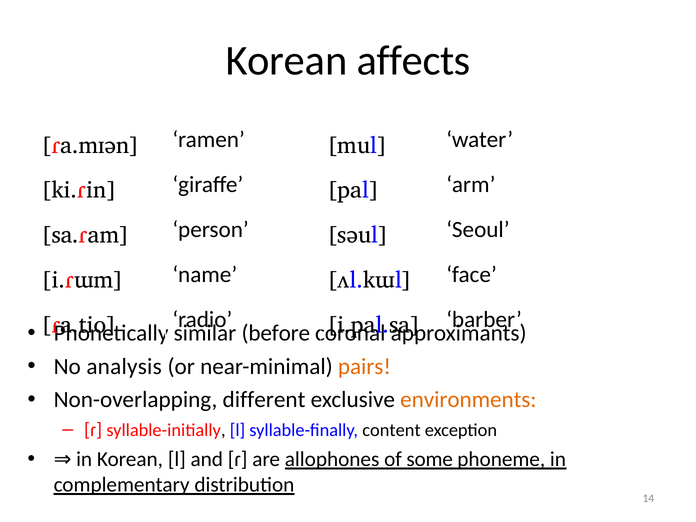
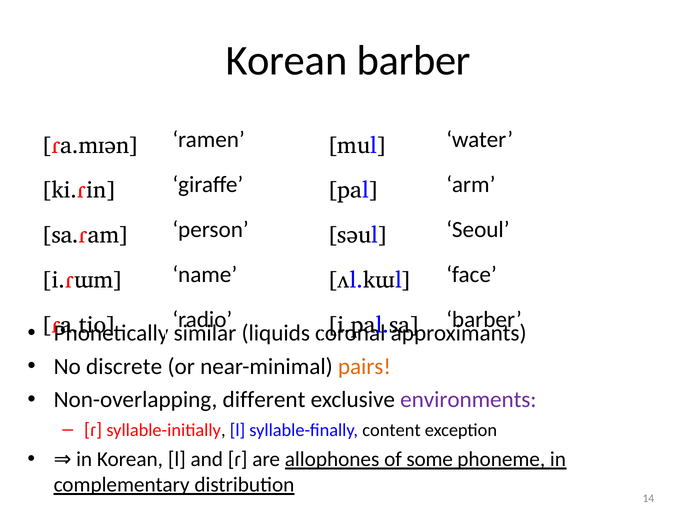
Korean affects: affects -> barber (414, 61)
before: before -> liquids (276, 333)
analysis: analysis -> discrete (124, 367)
environments colour: orange -> purple (468, 400)
